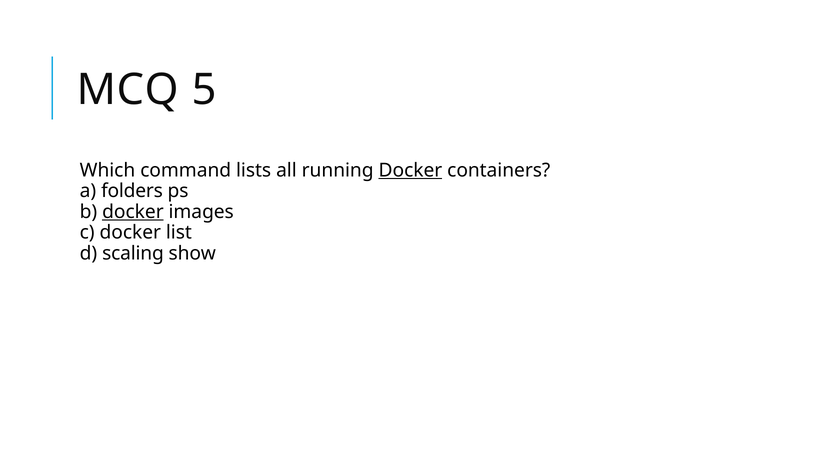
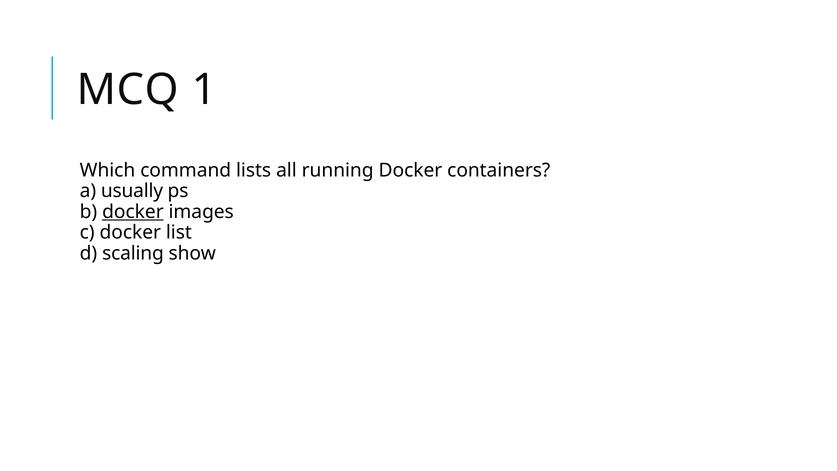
5: 5 -> 1 (204, 90)
Docker underline: present -> none (410, 170)
folders: folders -> usually (132, 191)
